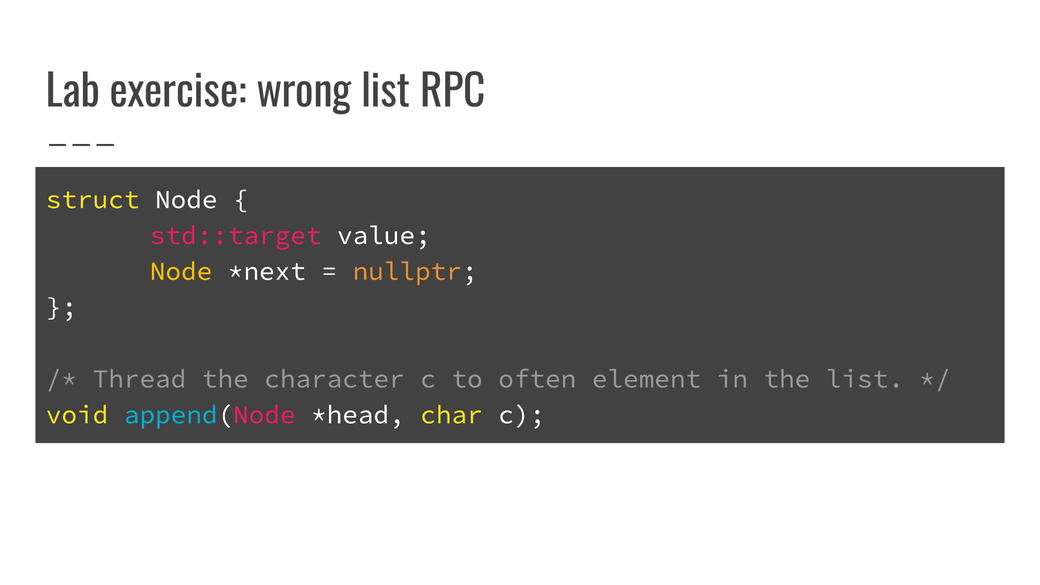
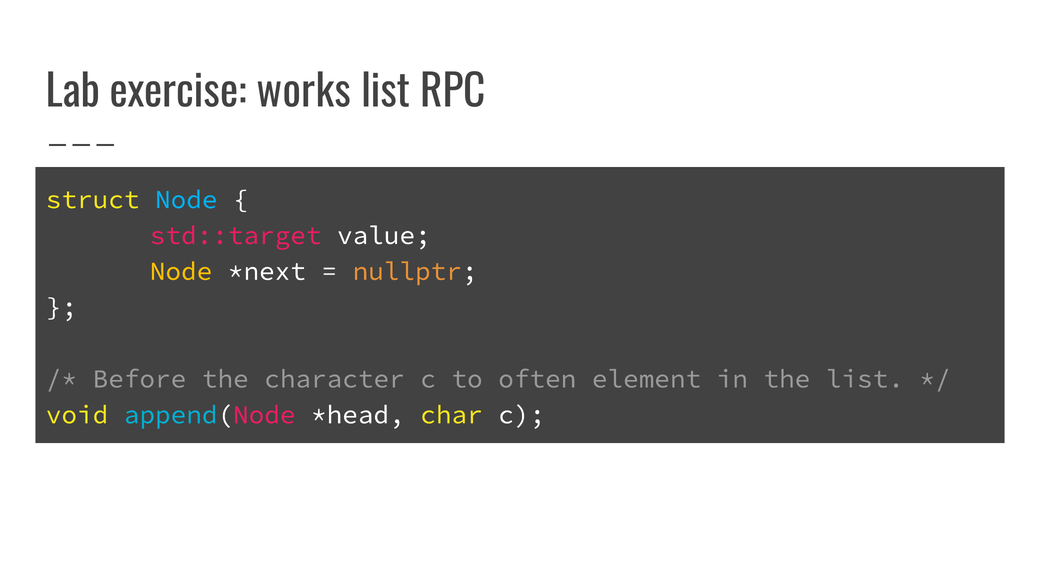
wrong: wrong -> works (304, 92)
Node colour: white -> light blue (186, 200)
Thread: Thread -> Before (139, 379)
